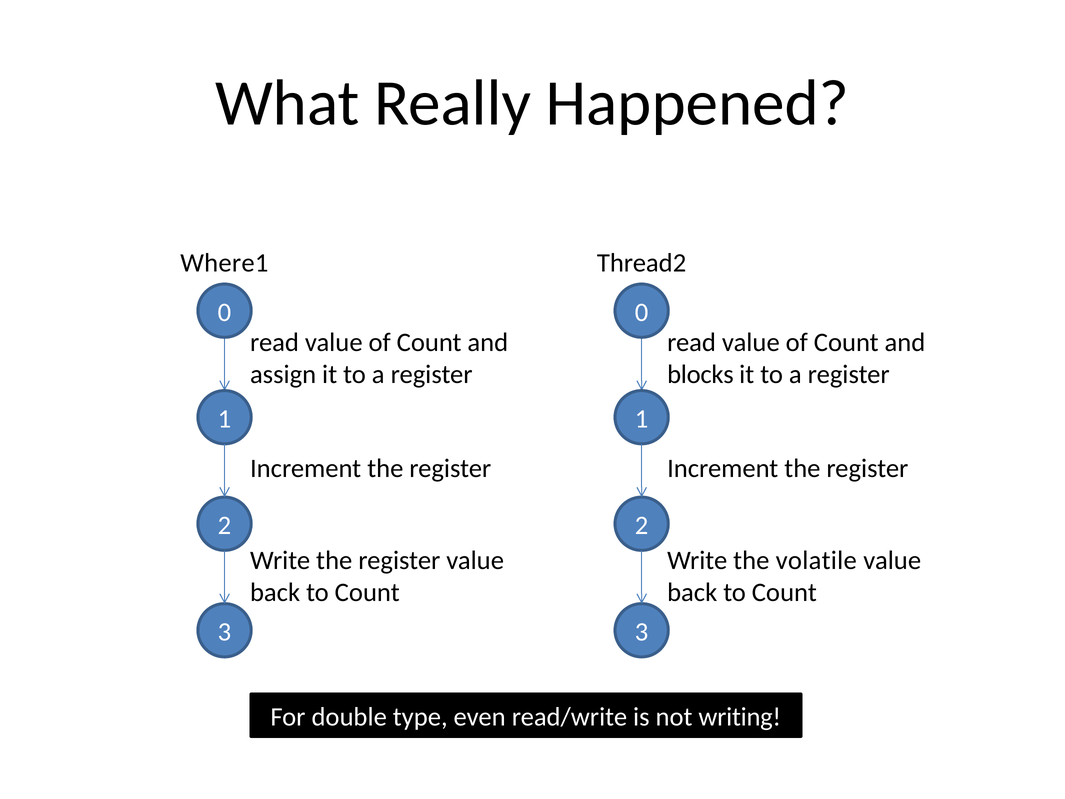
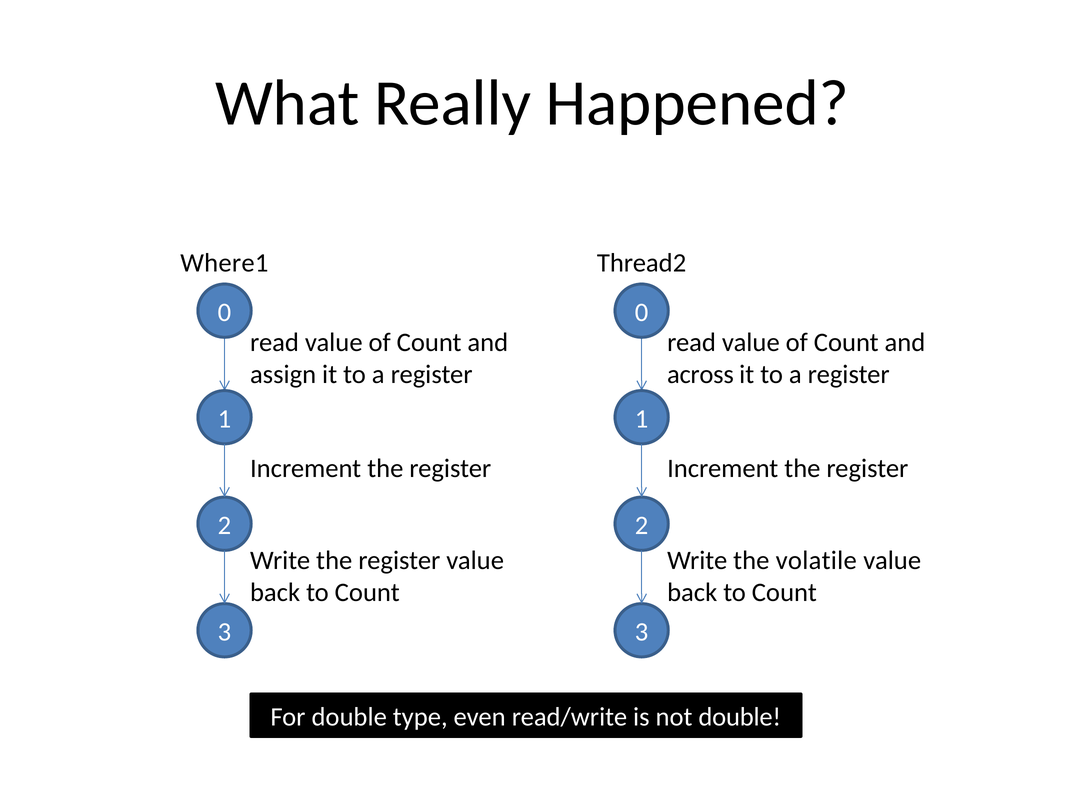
blocks: blocks -> across (700, 374)
not writing: writing -> double (740, 717)
